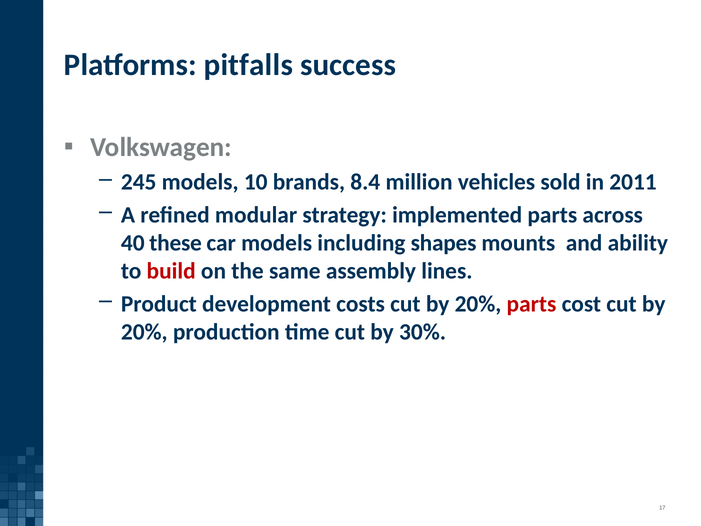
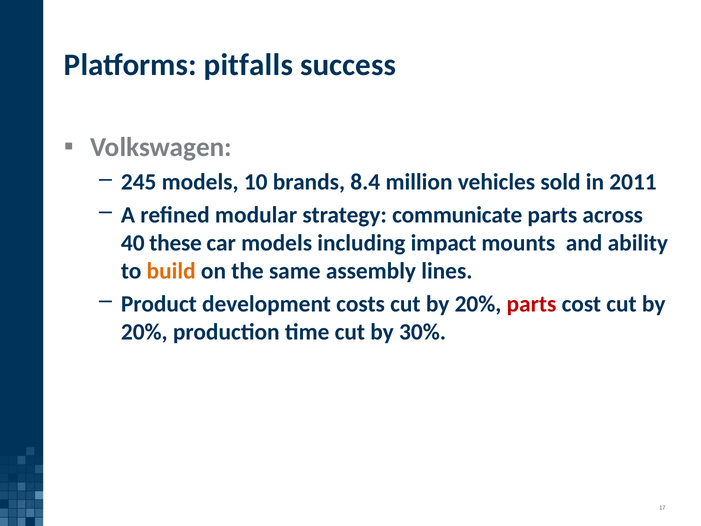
implemented: implemented -> communicate (457, 215)
shapes: shapes -> impact (444, 243)
build colour: red -> orange (171, 271)
